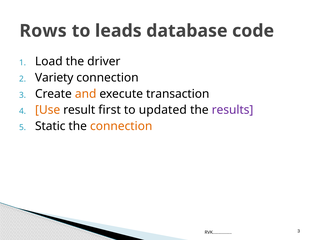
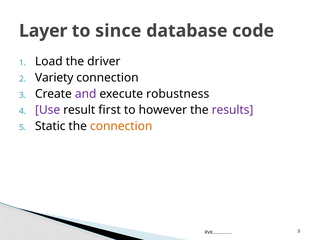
Rows: Rows -> Layer (43, 31)
leads: leads -> since (118, 31)
and colour: orange -> purple (86, 94)
transaction: transaction -> robustness (178, 94)
Use colour: orange -> purple (48, 110)
updated: updated -> however (163, 110)
